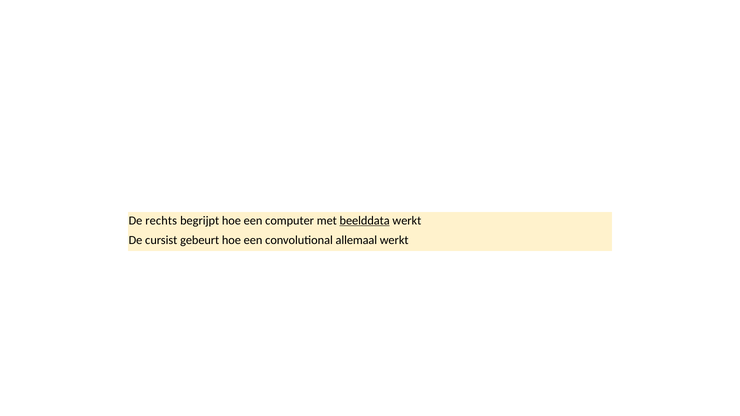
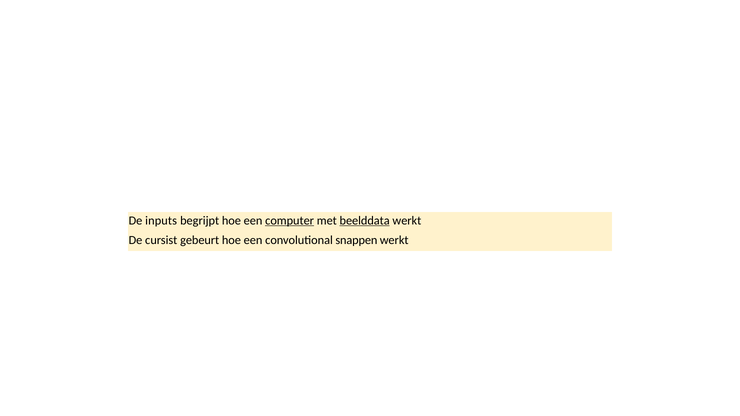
rechts: rechts -> inputs (161, 221)
computer underline: none -> present (290, 221)
allemaal: allemaal -> snappen (356, 240)
